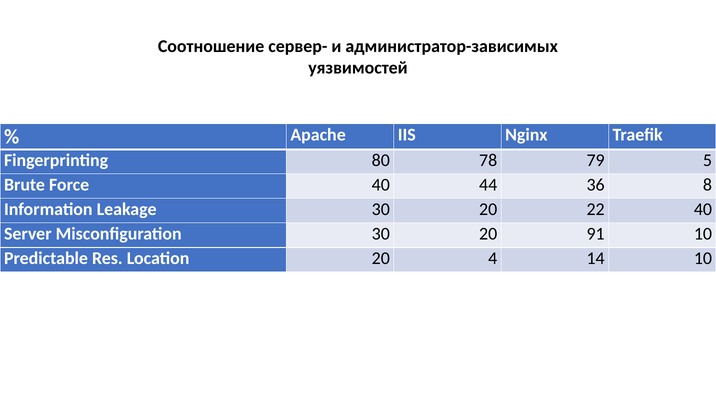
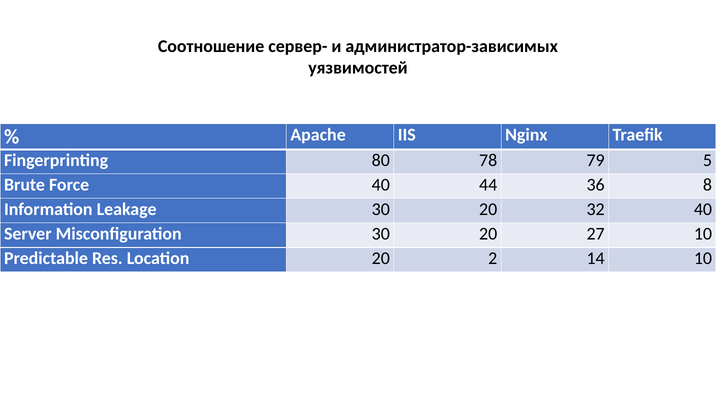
22: 22 -> 32 (596, 209)
91: 91 -> 27 (596, 234)
4: 4 -> 2 (493, 258)
